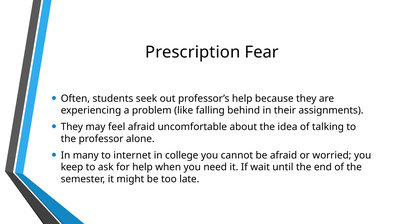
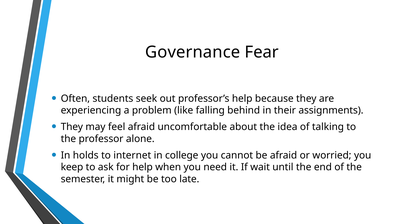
Prescription: Prescription -> Governance (193, 52)
many: many -> holds (86, 155)
